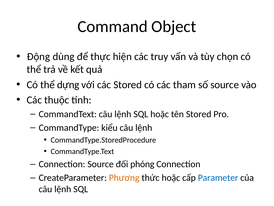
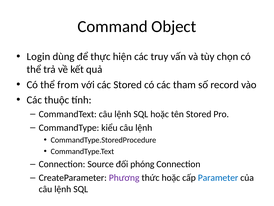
Động: Động -> Login (39, 56)
dựng: dựng -> from (68, 84)
số source: source -> record (225, 84)
Phương colour: orange -> purple (124, 177)
